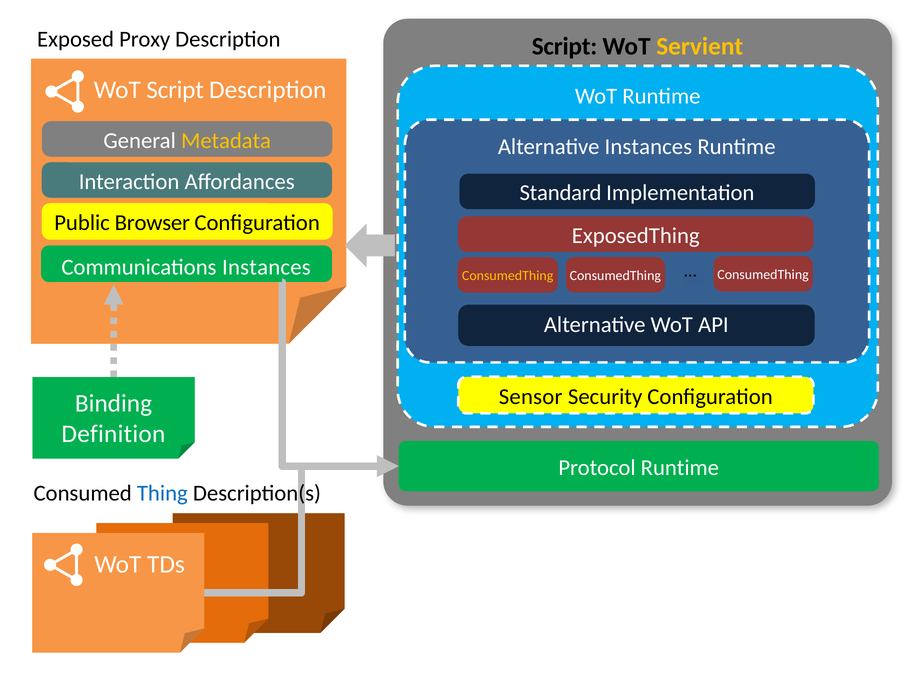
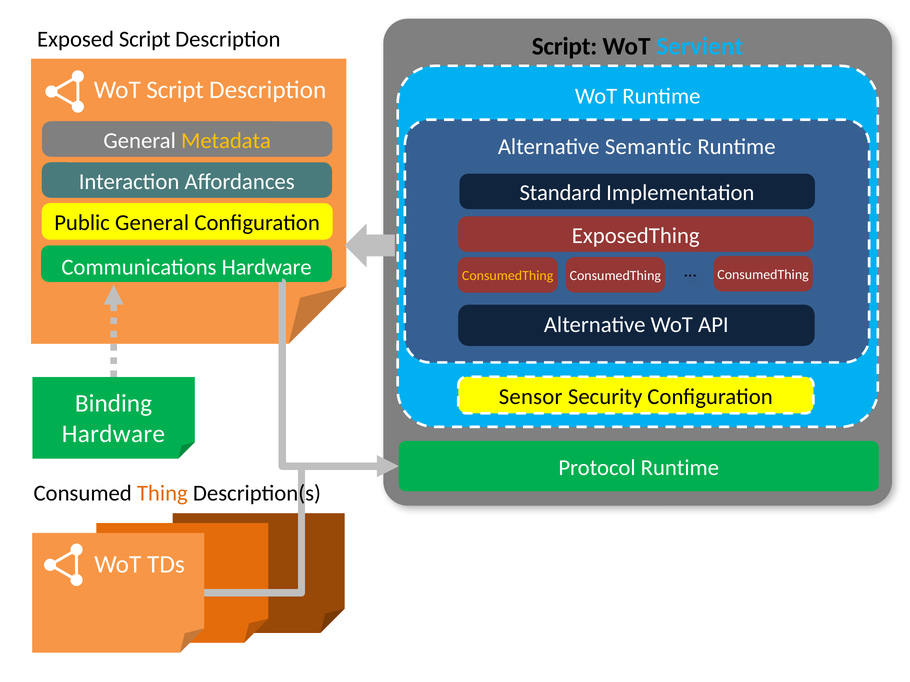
Exposed Proxy: Proxy -> Script (145, 39)
Servient colour: yellow -> light blue (700, 46)
Alternative Instances: Instances -> Semantic (648, 147)
Public Browser: Browser -> General (152, 223)
Communications Instances: Instances -> Hardware (267, 268)
Definition: Definition -> Hardware (113, 434)
Thing colour: blue -> orange (162, 494)
